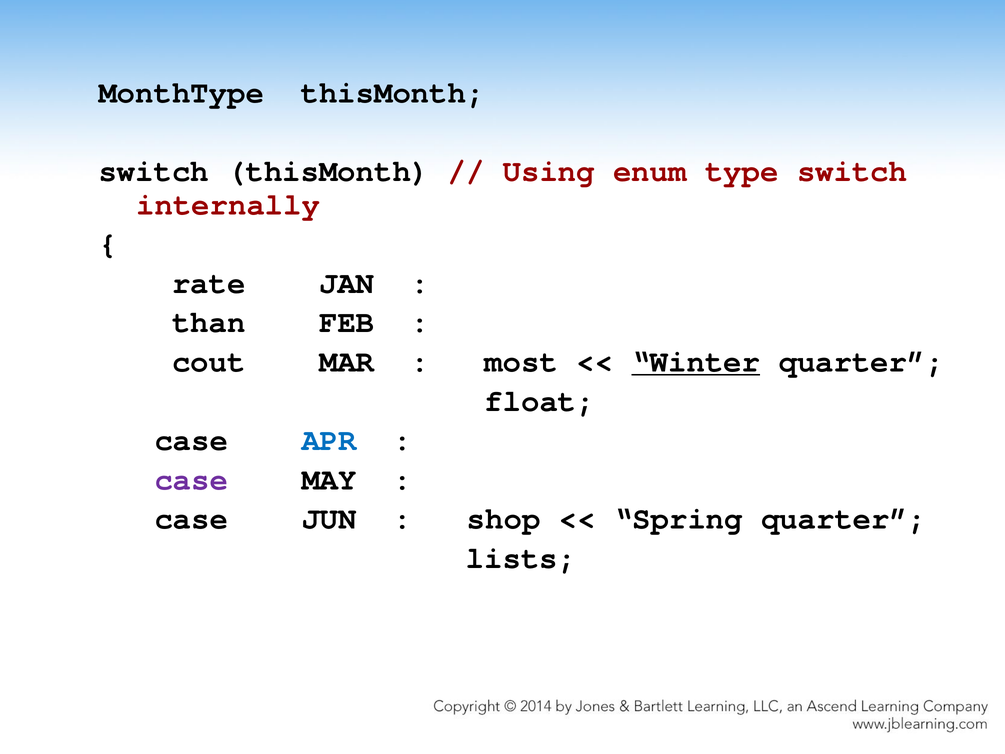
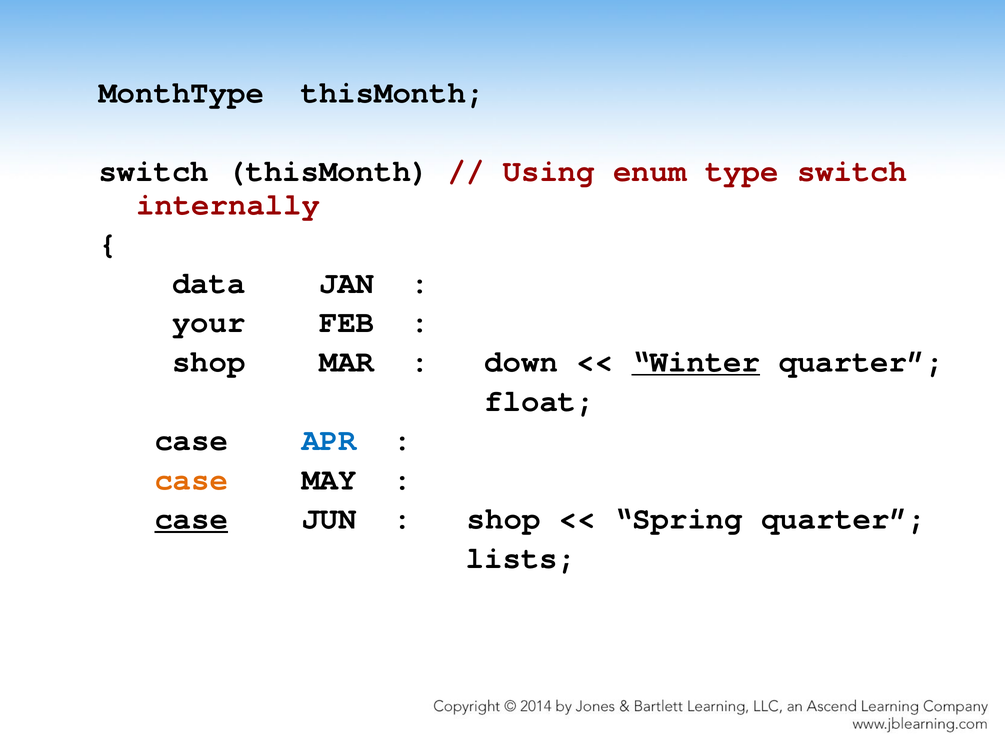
rate: rate -> data (209, 283)
than: than -> your (209, 322)
cout: cout -> shop (209, 361)
most: most -> down (521, 361)
case colour: purple -> orange (191, 479)
case underline: none -> present (191, 519)
